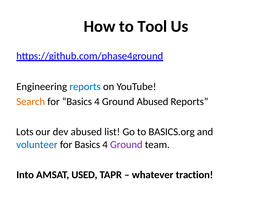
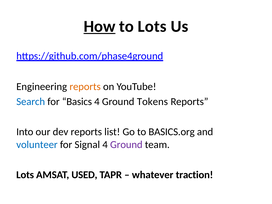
How underline: none -> present (100, 26)
to Tool: Tool -> Lots (152, 26)
reports colour: blue -> orange (85, 87)
Search colour: orange -> blue (31, 102)
Ground Abused: Abused -> Tokens (152, 102)
Lots: Lots -> Into (25, 132)
dev abused: abused -> reports (86, 132)
Basics: Basics -> Signal (87, 145)
Into: Into -> Lots (25, 175)
